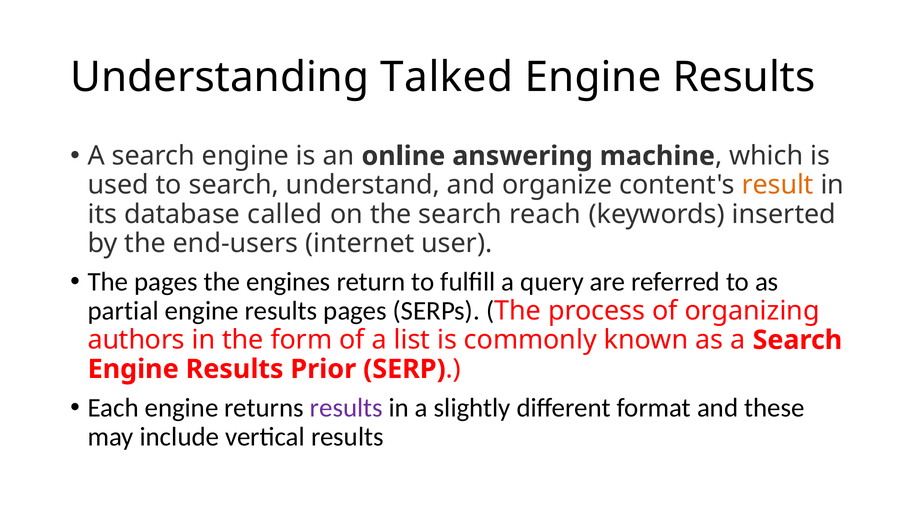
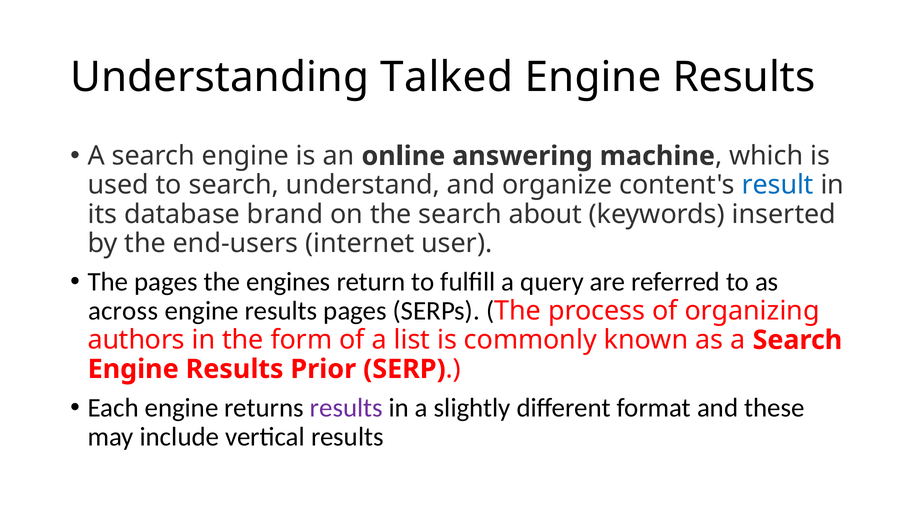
result colour: orange -> blue (778, 185)
called: called -> brand (285, 214)
reach: reach -> about (545, 214)
partial: partial -> across (123, 311)
